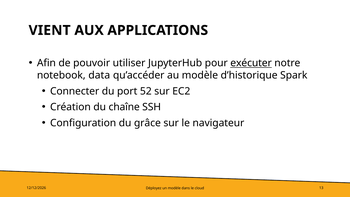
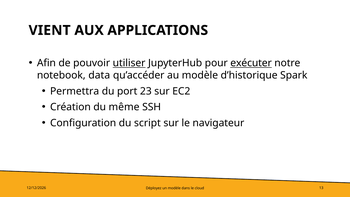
utiliser underline: none -> present (129, 63)
Connecter: Connecter -> Permettra (75, 91)
52: 52 -> 23 (146, 91)
chaîne: chaîne -> même (124, 107)
grâce: grâce -> script (147, 123)
